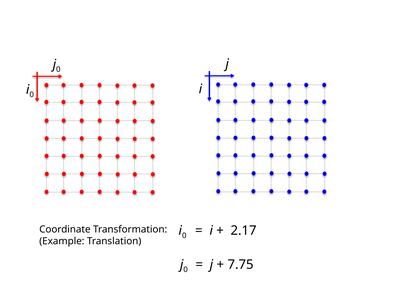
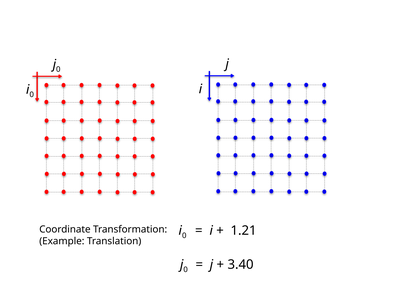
2.17: 2.17 -> 1.21 (244, 231)
7.75: 7.75 -> 3.40 (241, 265)
